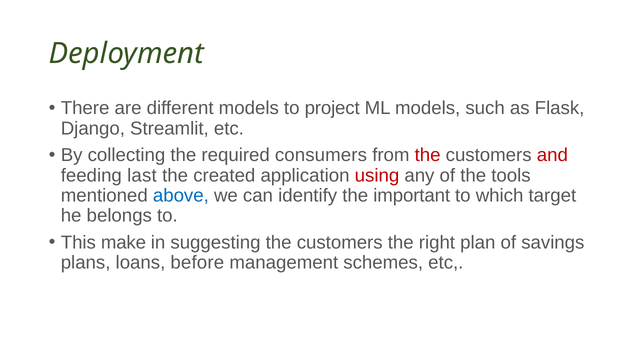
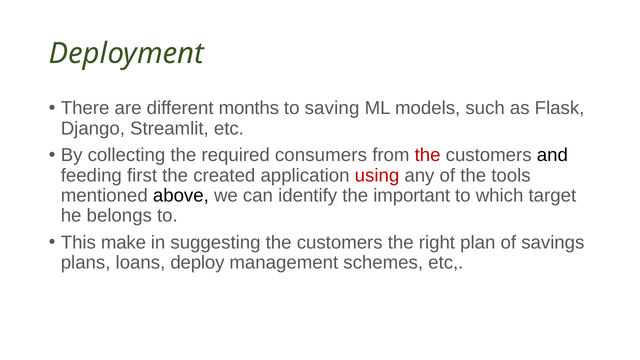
different models: models -> months (249, 108)
project: project -> saving (332, 108)
and colour: red -> black (552, 155)
last: last -> first (142, 175)
above colour: blue -> black (181, 196)
before: before -> deploy (197, 263)
